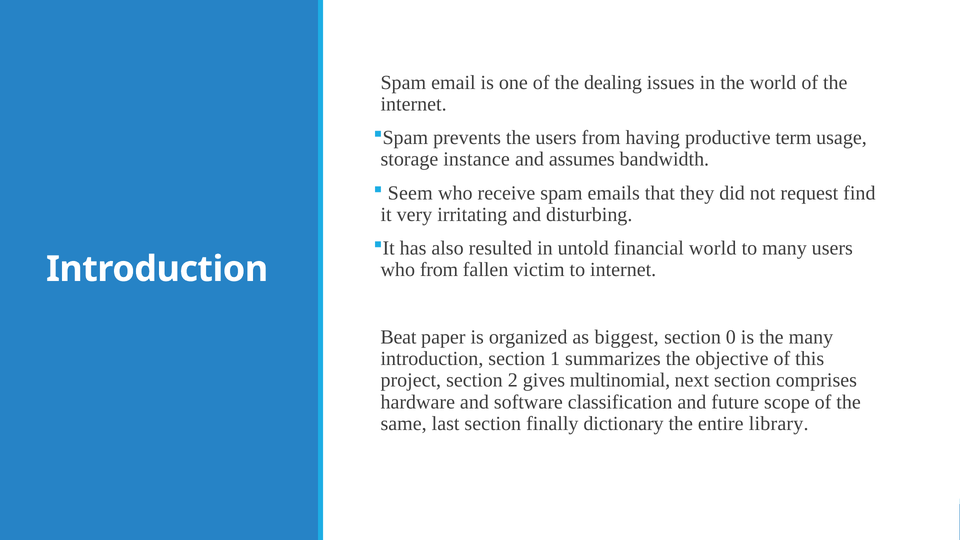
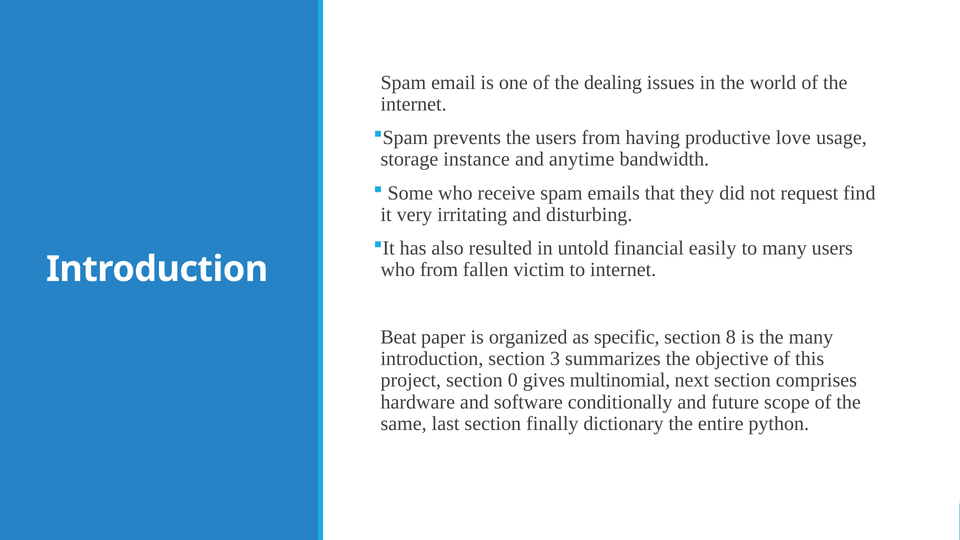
term: term -> love (793, 138)
assumes: assumes -> anytime (582, 159)
Seem: Seem -> Some (410, 193)
financial world: world -> easily (713, 248)
biggest: biggest -> specific (627, 337)
0: 0 -> 8 (731, 337)
1: 1 -> 3 (555, 359)
2: 2 -> 0 (513, 380)
classification: classification -> conditionally (620, 402)
library: library -> python (779, 424)
